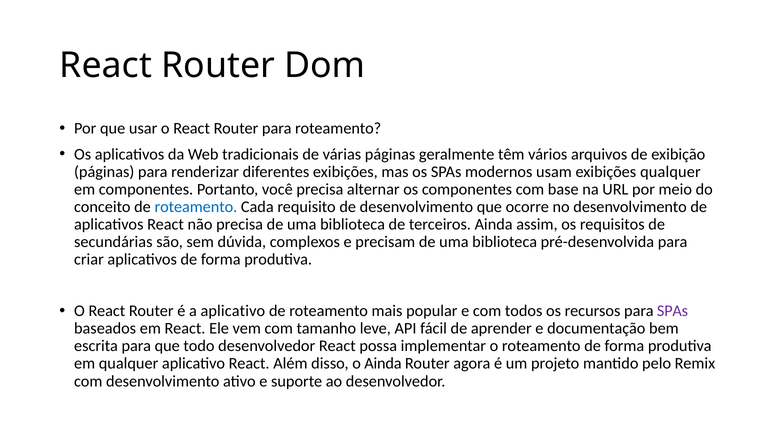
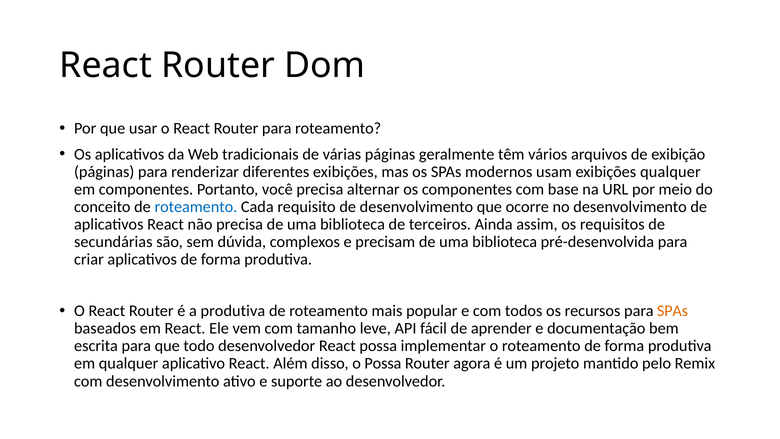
a aplicativo: aplicativo -> produtiva (233, 311)
SPAs colour: purple -> orange (673, 311)
o Ainda: Ainda -> Possa (383, 363)
